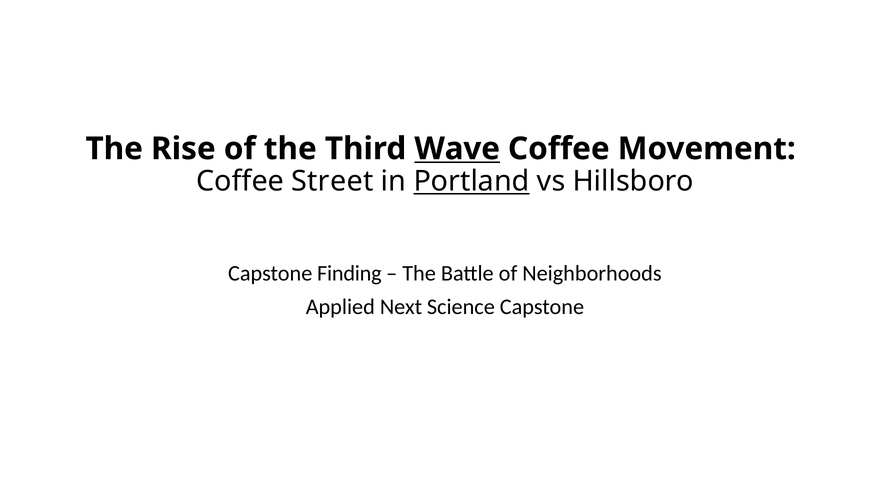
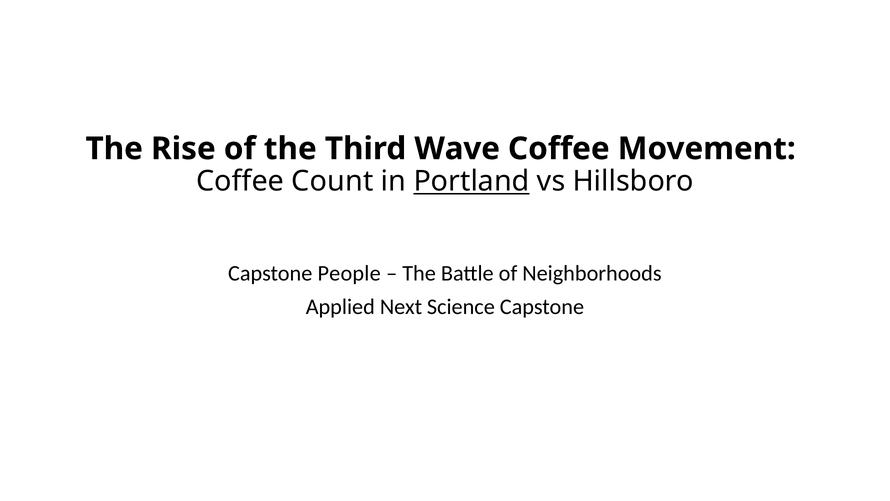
Wave underline: present -> none (457, 149)
Street: Street -> Count (332, 181)
Finding: Finding -> People (349, 273)
